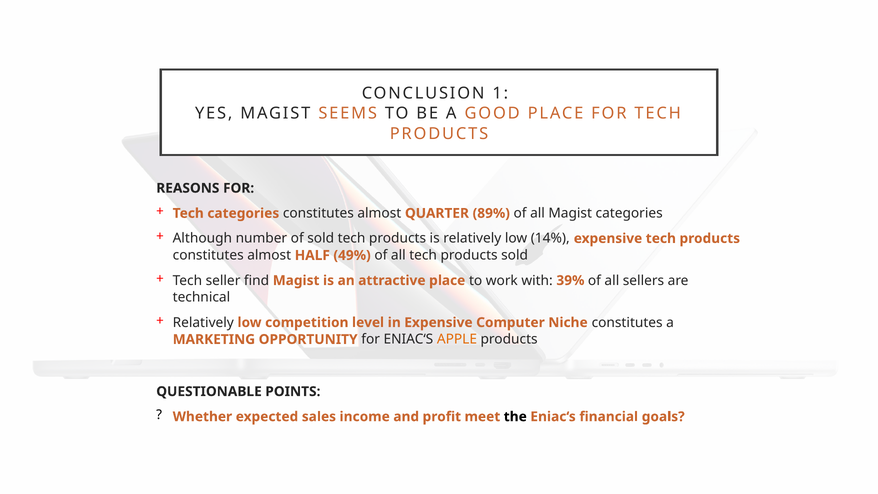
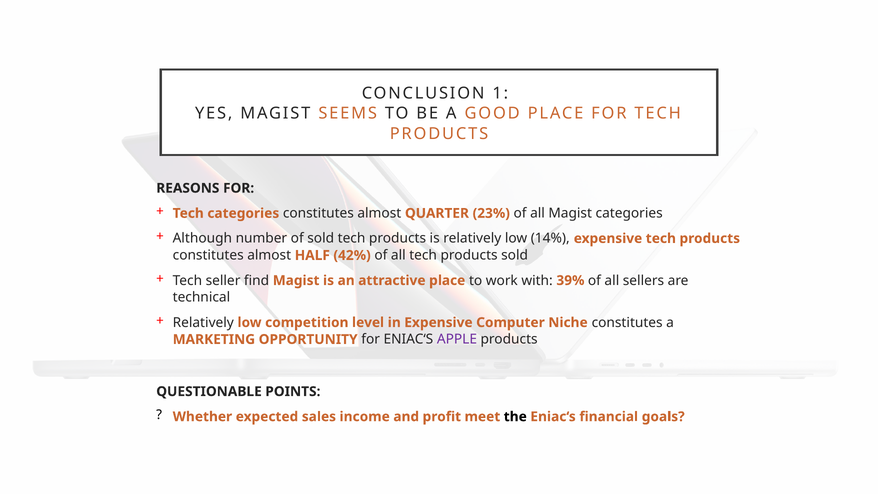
89%: 89% -> 23% (491, 213)
49%: 49% -> 42% (352, 255)
APPLE colour: orange -> purple (457, 339)
